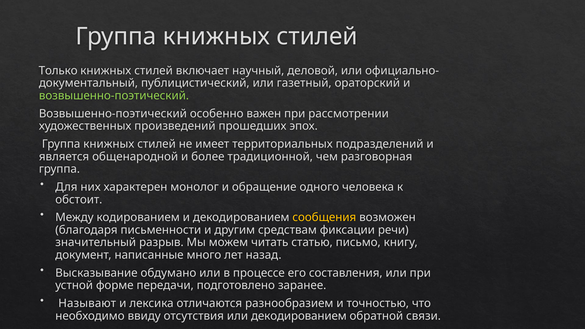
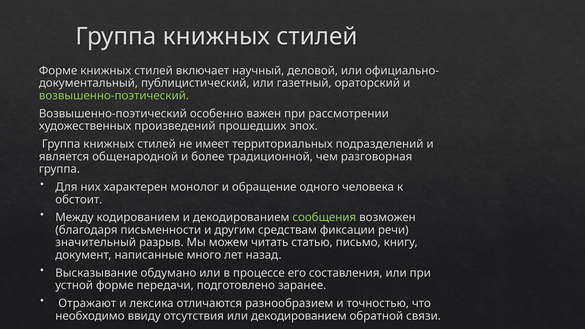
Только: Только -> Форме (58, 71)
сообщения colour: yellow -> light green (324, 218)
Называют: Называют -> Отражают (87, 303)
